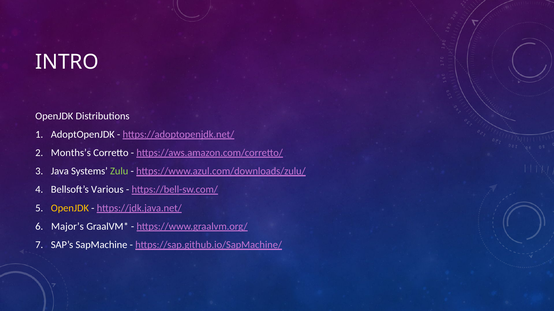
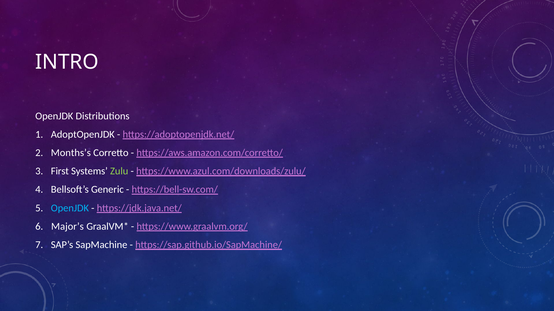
Java: Java -> First (60, 172)
Various: Various -> Generic (107, 190)
OpenJDK colour: yellow -> light blue (70, 208)
